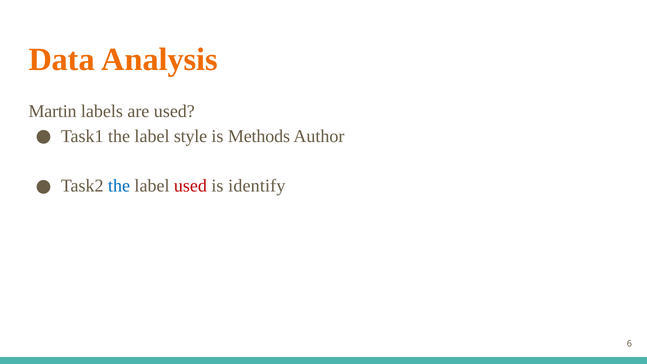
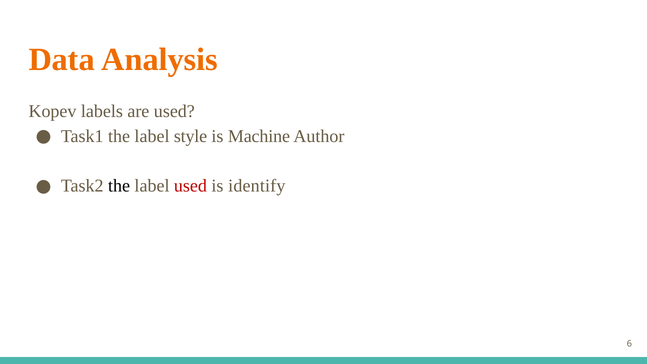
Martin: Martin -> Kopev (52, 111)
Methods: Methods -> Machine (259, 136)
the colour: blue -> black (119, 186)
